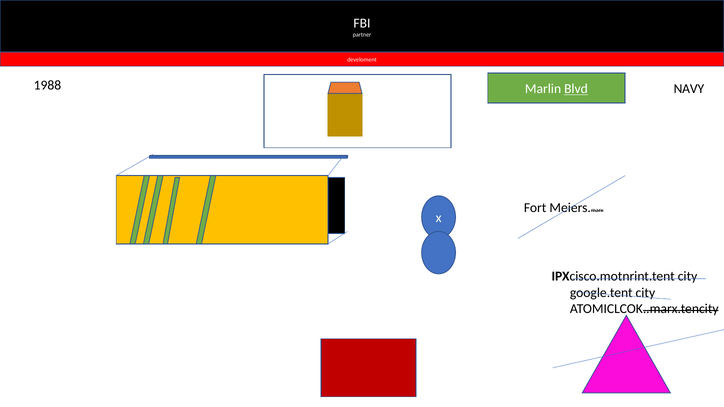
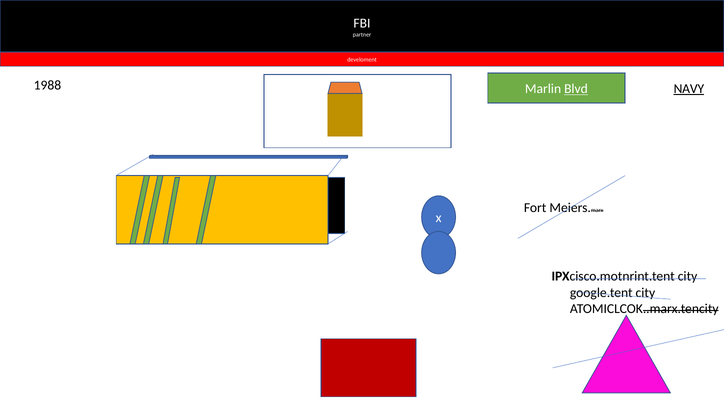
NAVY underline: none -> present (689, 89)
